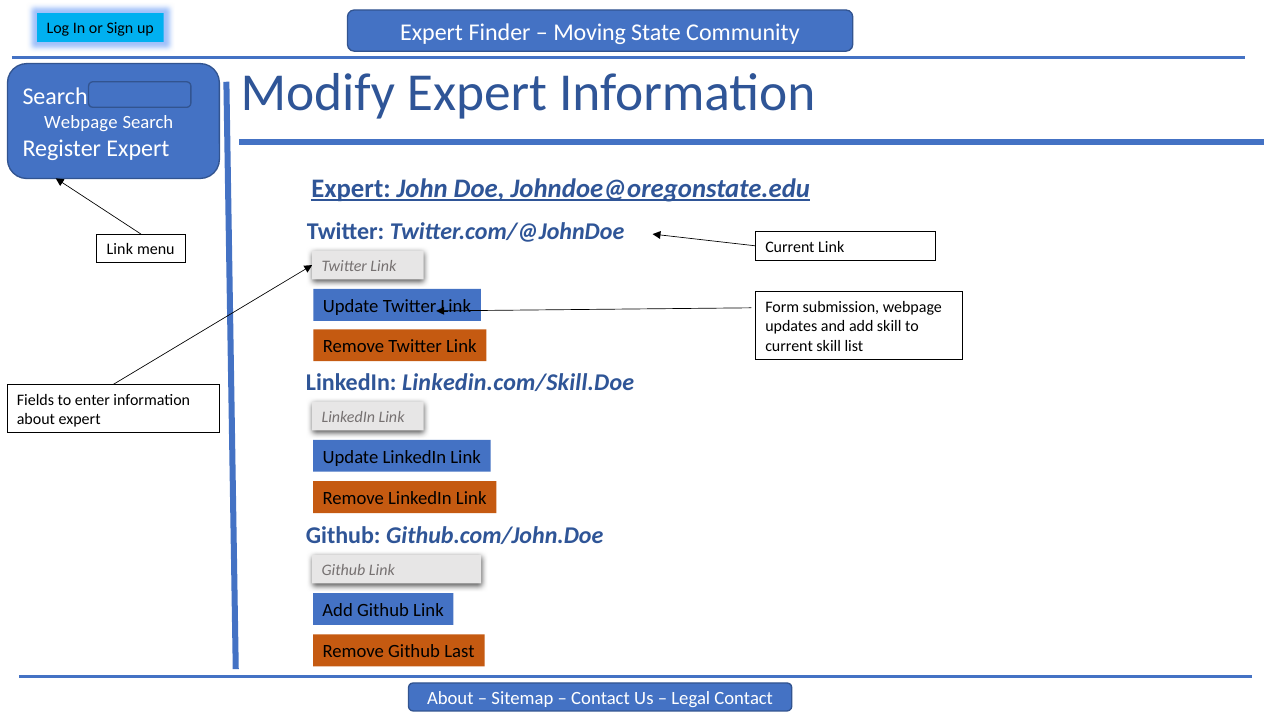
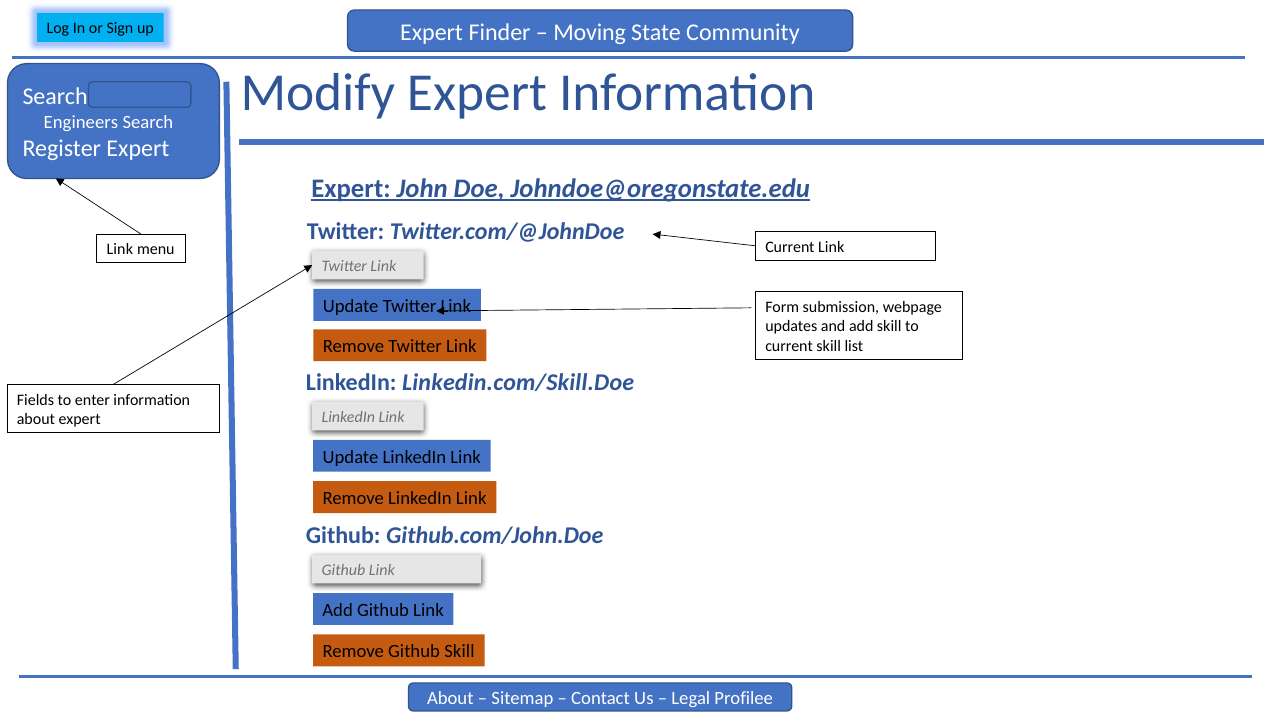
Webpage: Webpage -> Engineers (81, 122)
Github Last: Last -> Skill (459, 651)
Legal Contact: Contact -> Profilee (744, 698)
